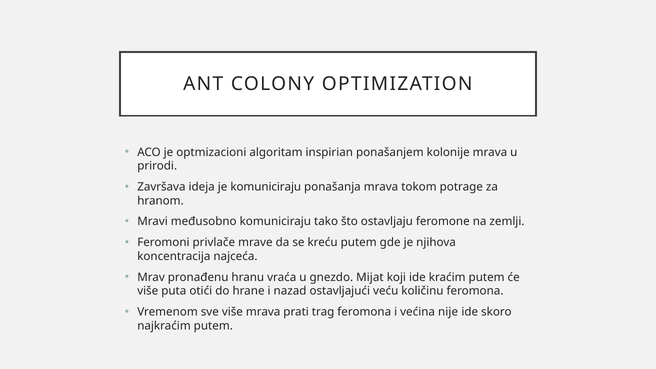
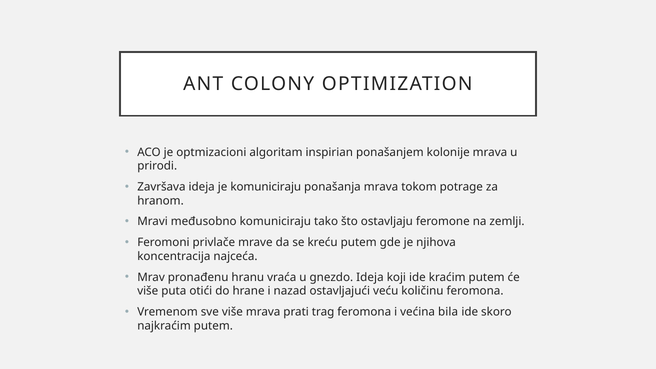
gnezdo Mijat: Mijat -> Ideja (370, 277)
nije: nije -> bila (448, 312)
